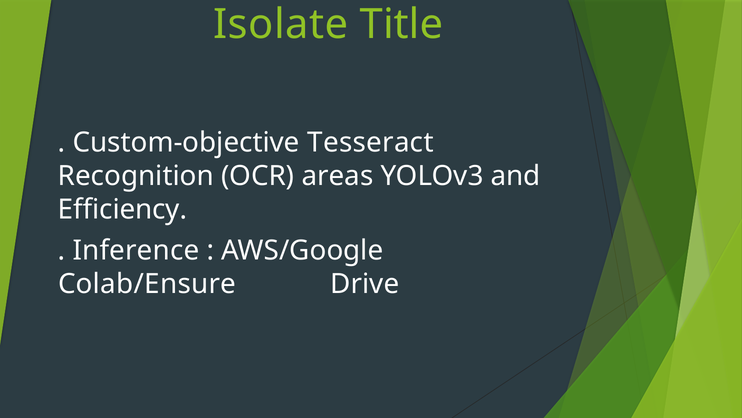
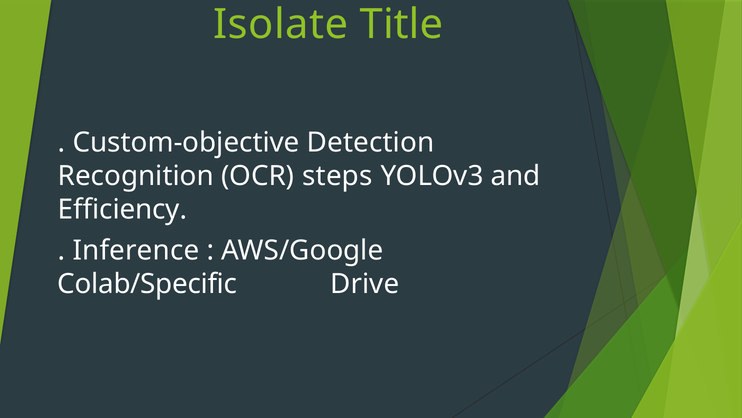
Tesseract: Tesseract -> Detection (371, 142)
areas: areas -> steps (337, 176)
Colab/Ensure: Colab/Ensure -> Colab/Specific (147, 284)
